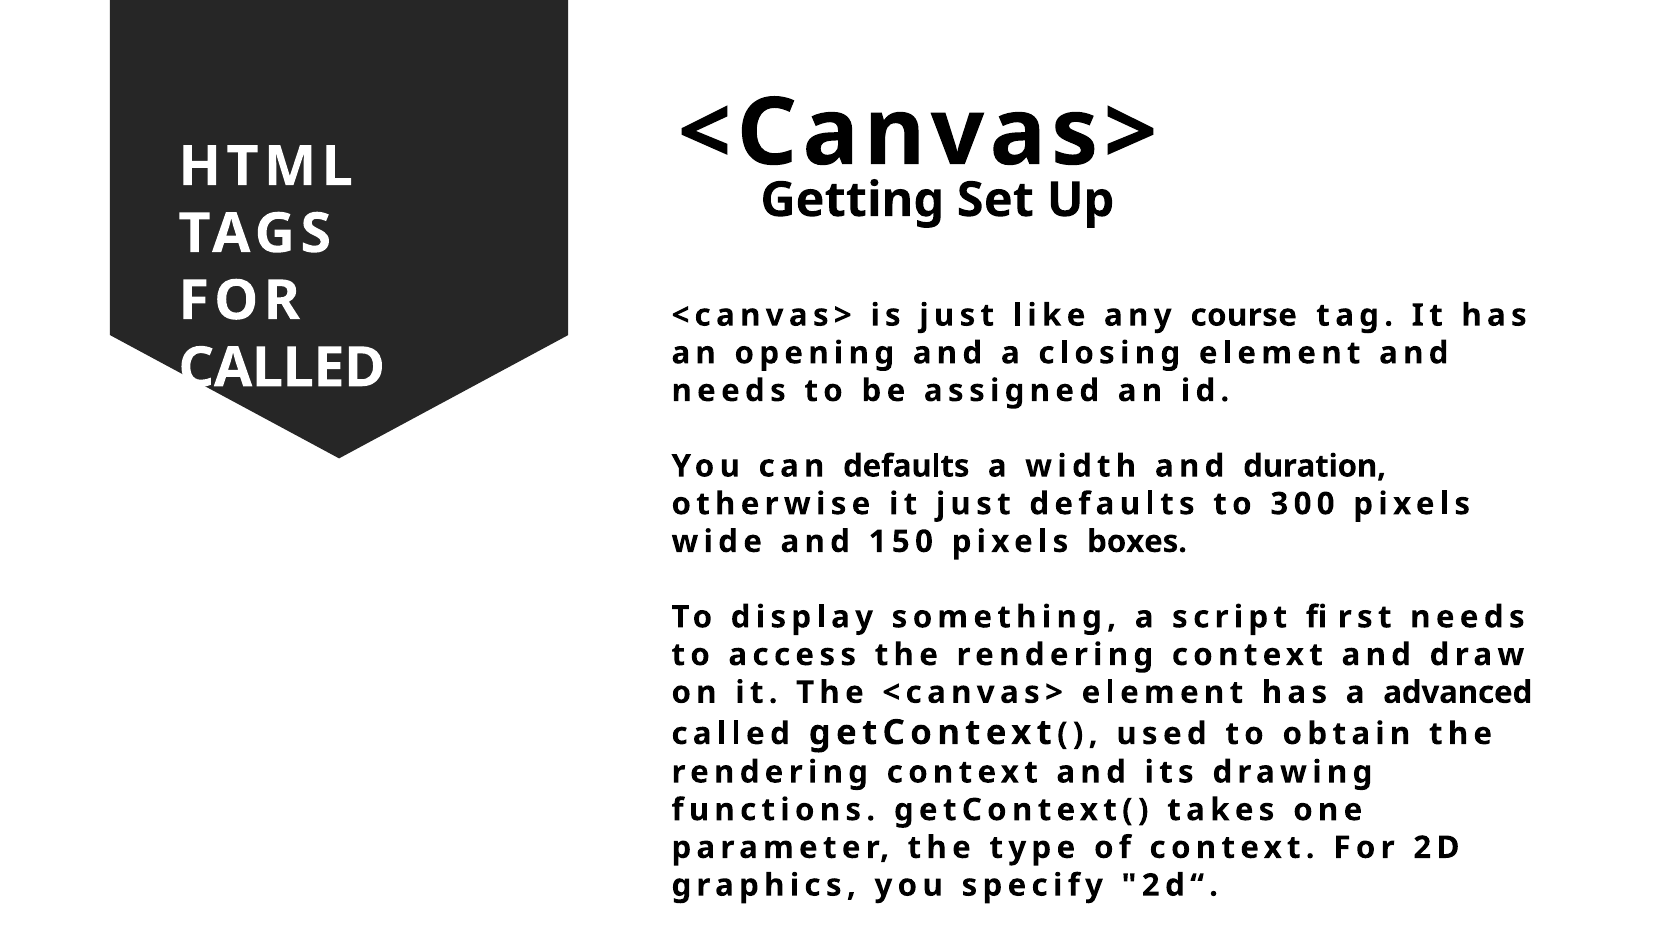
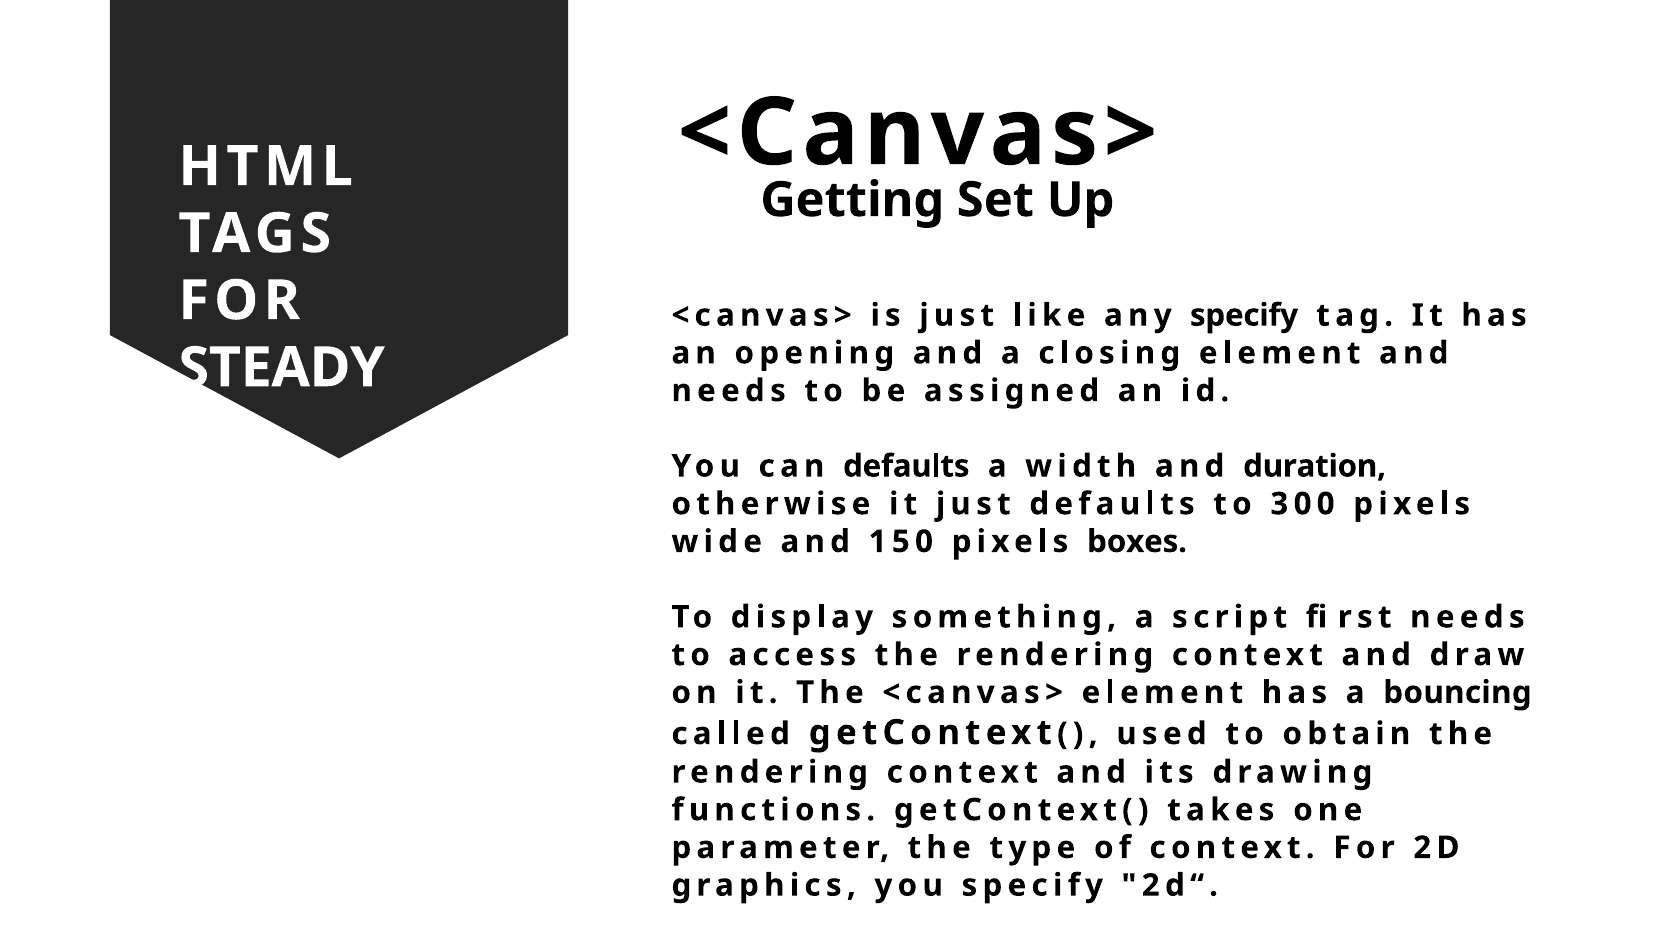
any course: course -> specify (1244, 315)
CALLED: CALLED -> STEADY (282, 368)
advanced: advanced -> bouncing (1457, 692)
